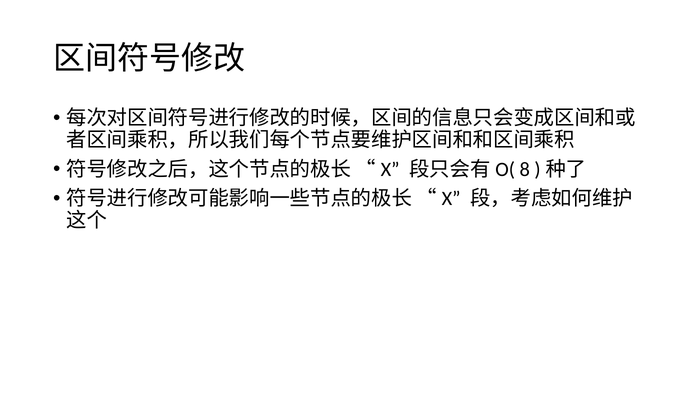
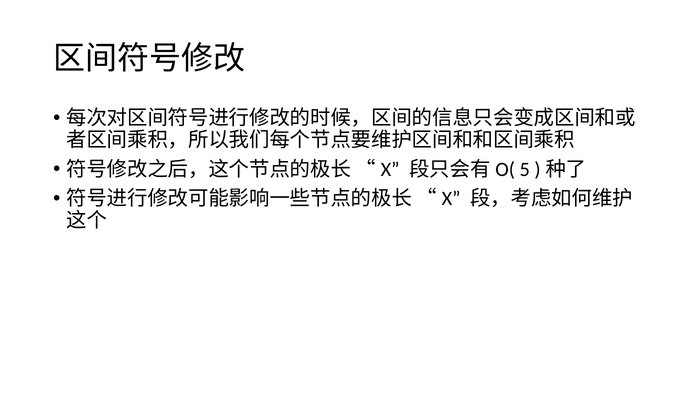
8: 8 -> 5 (525, 169)
